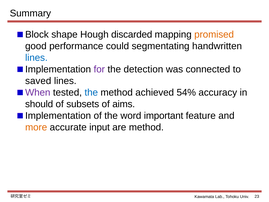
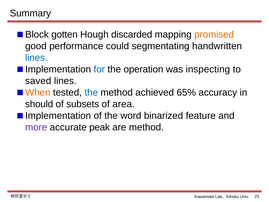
shape: shape -> gotten (65, 34)
for colour: purple -> blue (99, 69)
detection: detection -> operation (143, 69)
connected: connected -> inspecting (208, 69)
When colour: purple -> orange (38, 92)
54%: 54% -> 65% (186, 92)
aims: aims -> area (124, 104)
important: important -> binarized (164, 115)
more colour: orange -> purple (36, 127)
input: input -> peak (100, 127)
